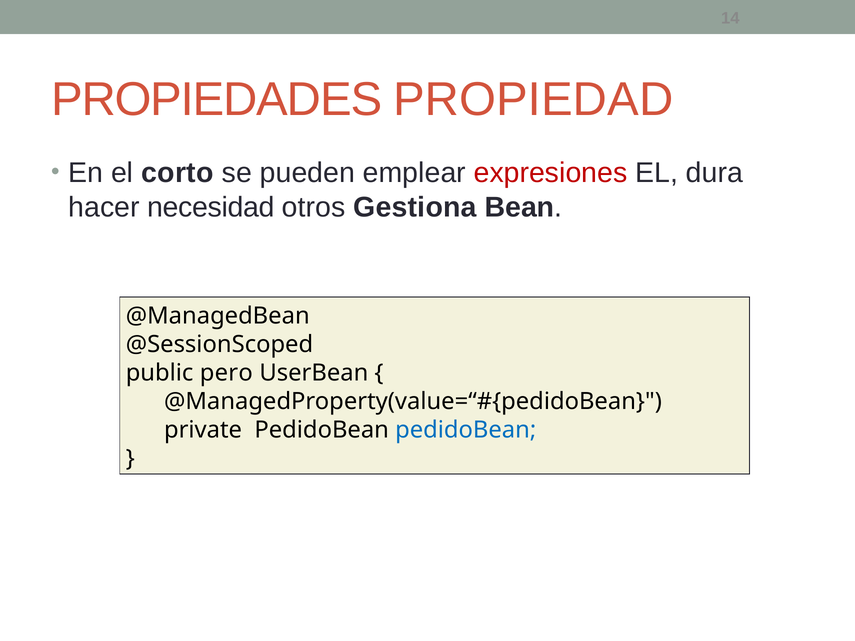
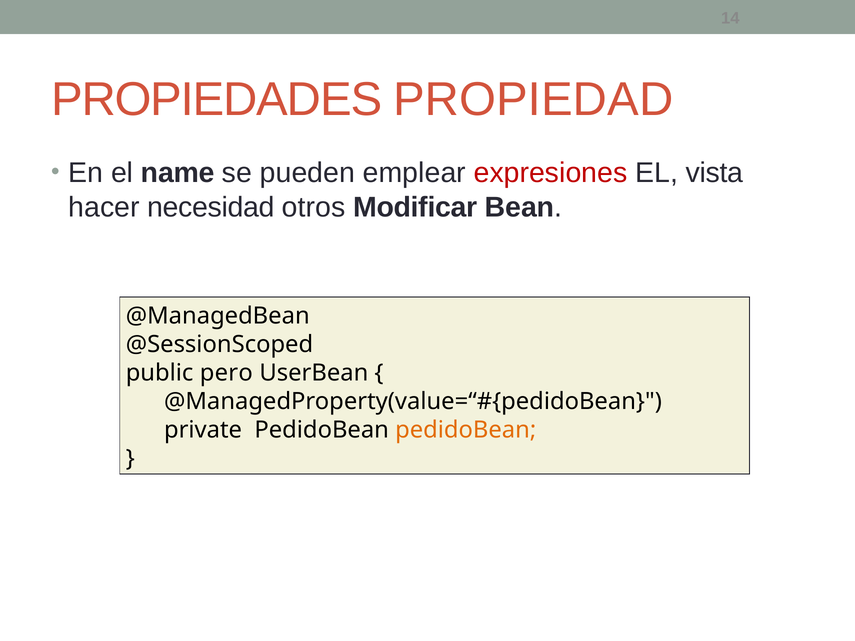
corto: corto -> name (178, 173)
dura: dura -> vista (715, 173)
Gestiona: Gestiona -> Modificar (415, 207)
pedidoBean colour: blue -> orange (466, 430)
